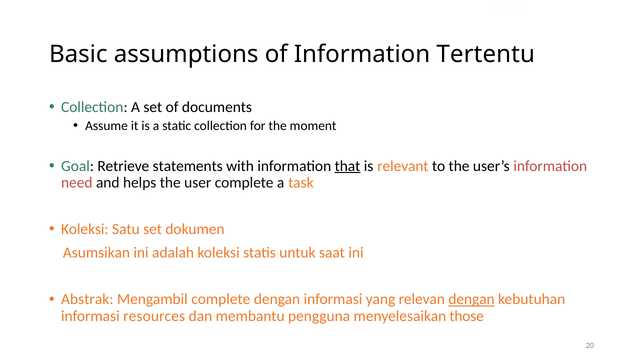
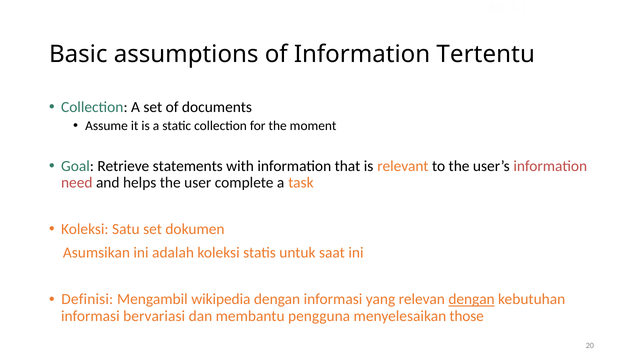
that underline: present -> none (348, 166)
Abstrak: Abstrak -> Definisi (87, 299)
Mengambil complete: complete -> wikipedia (221, 299)
resources: resources -> bervariasi (154, 316)
